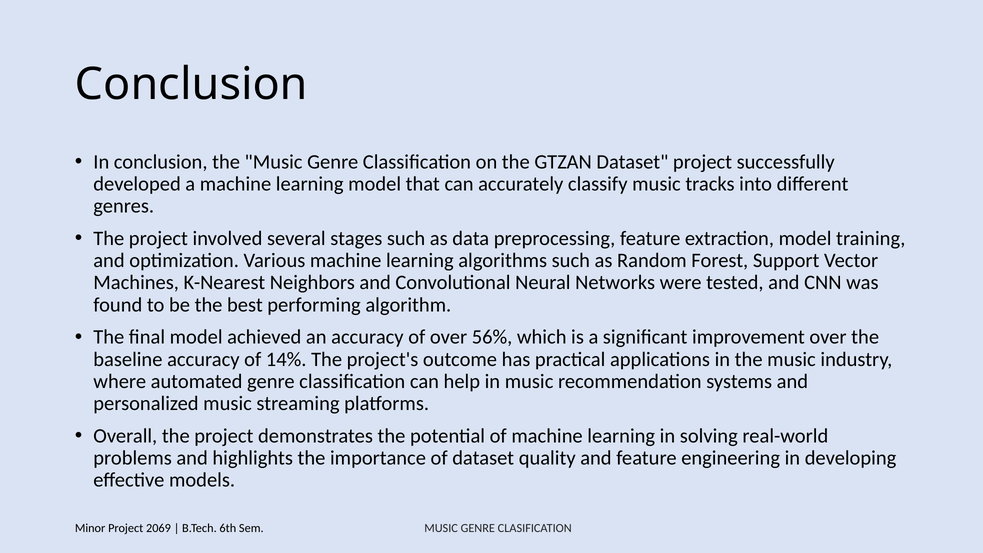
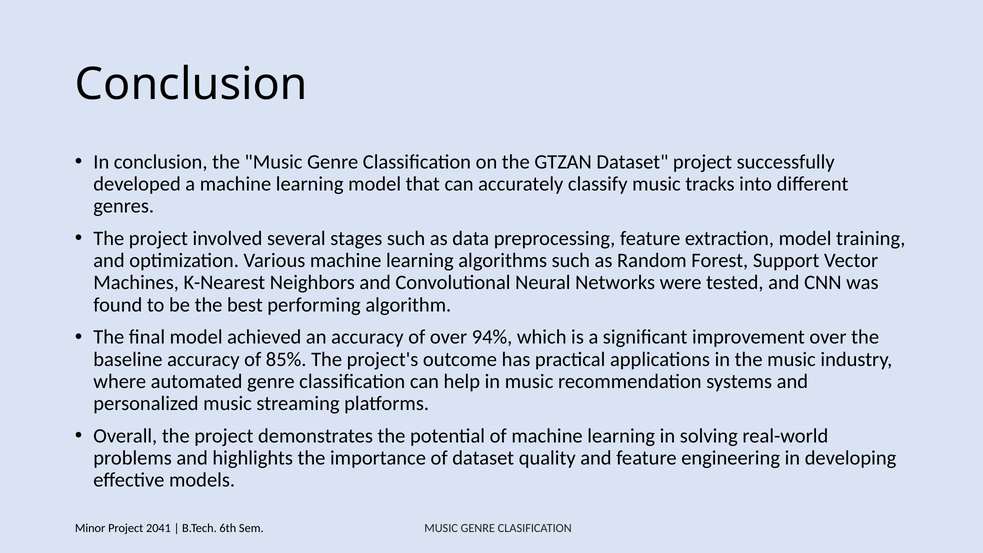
56%: 56% -> 94% (492, 337)
14%: 14% -> 85% (286, 359)
2069: 2069 -> 2041 (158, 528)
